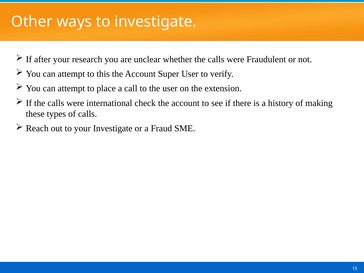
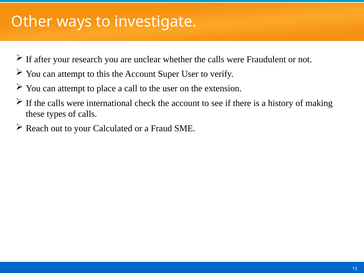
your Investigate: Investigate -> Calculated (113, 128)
